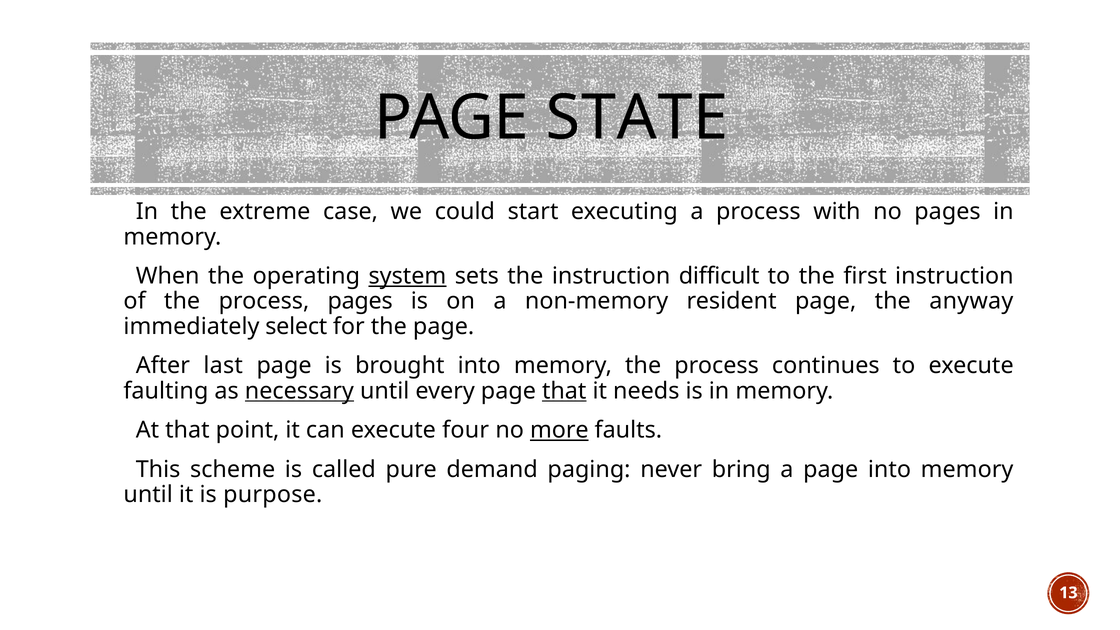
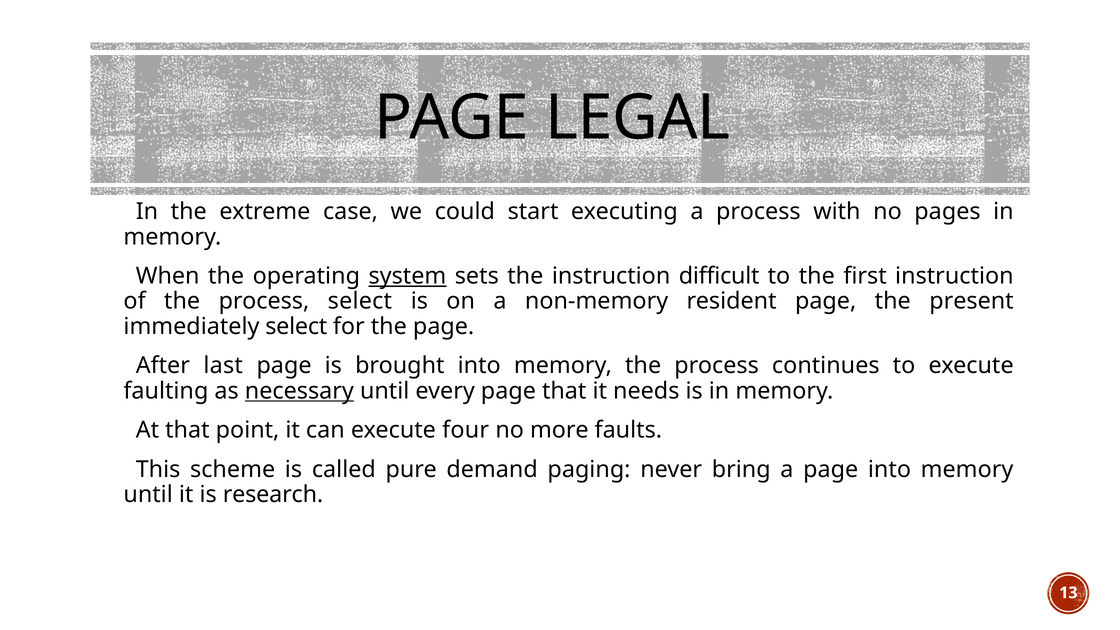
STATE: STATE -> LEGAL (638, 118)
process pages: pages -> select (360, 301)
anyway: anyway -> present (971, 301)
that underline: present -> none (564, 391)
more underline: present -> none (559, 430)
purpose: purpose -> research (273, 495)
